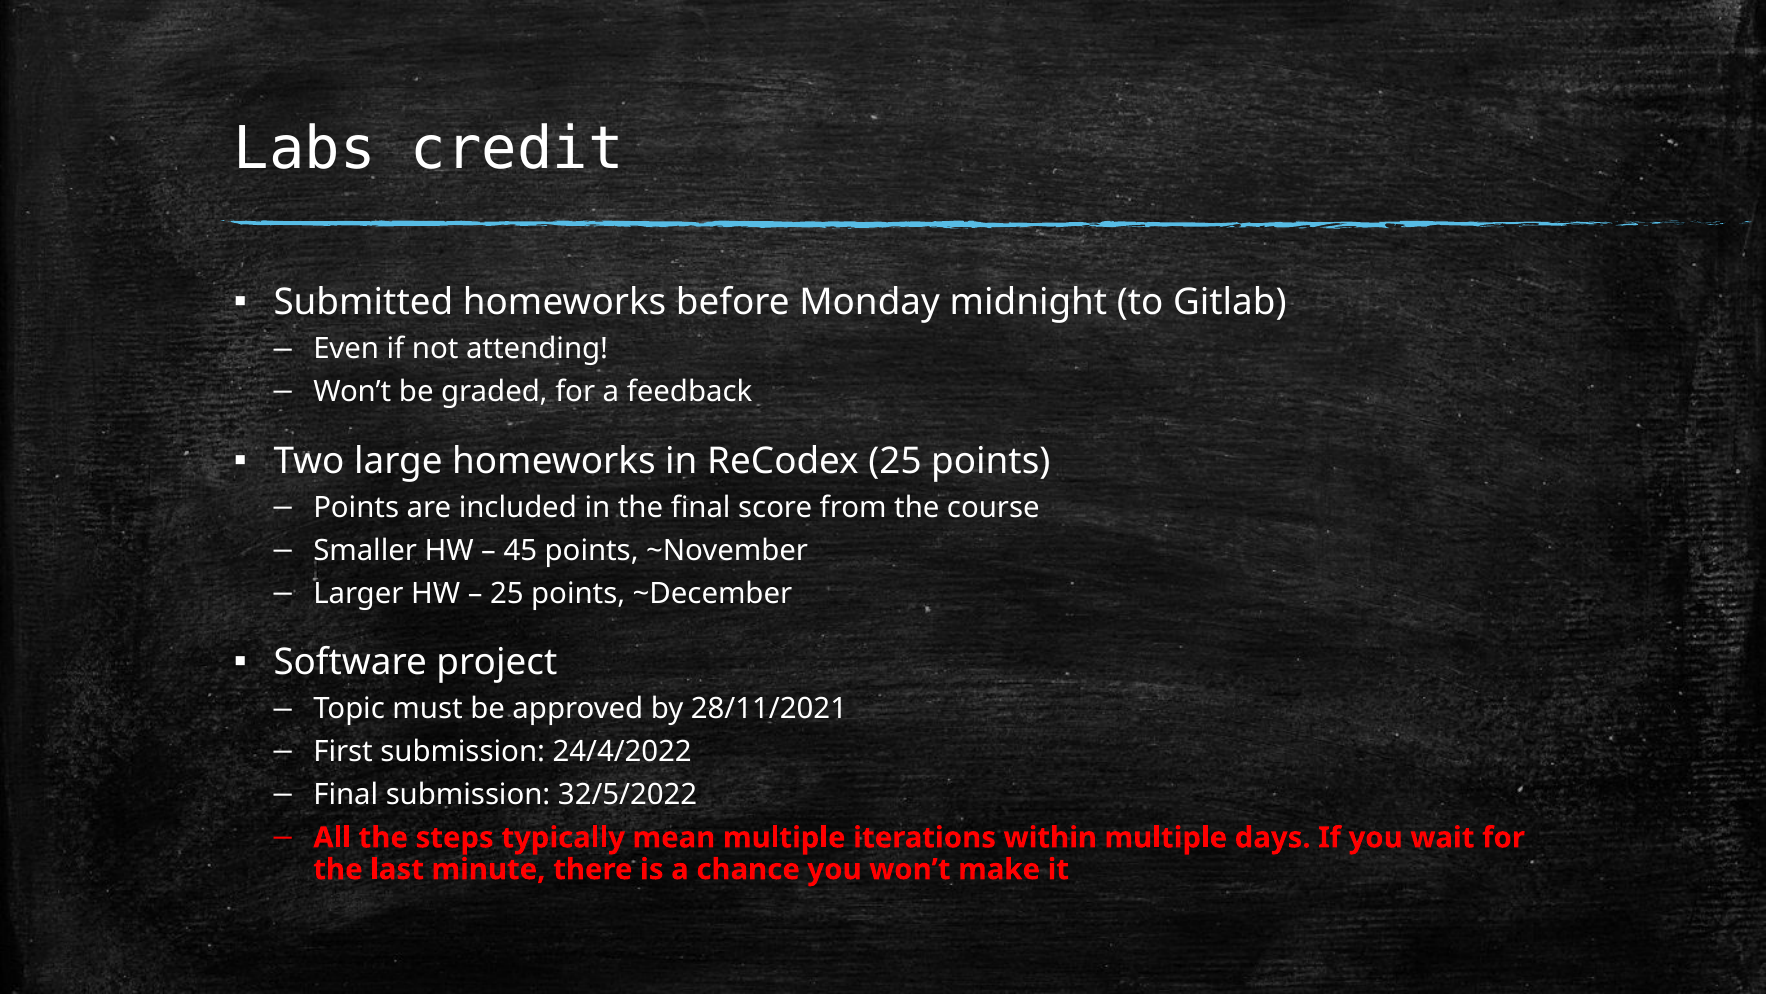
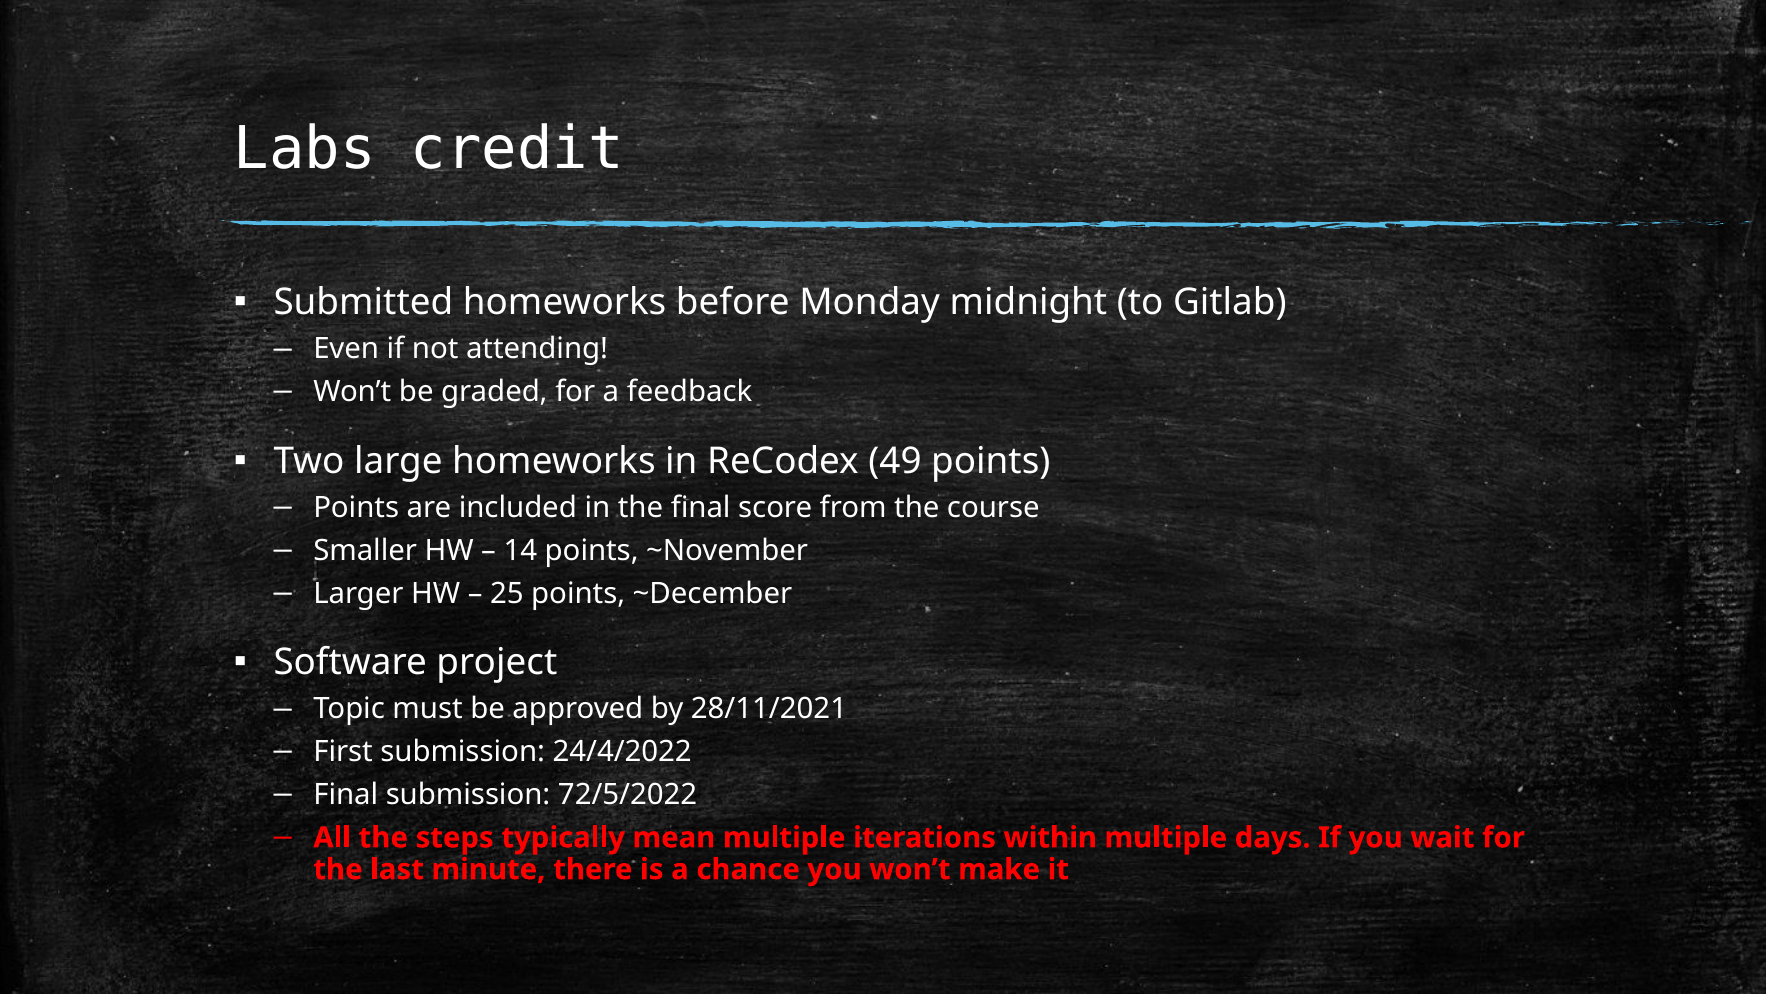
ReCodex 25: 25 -> 49 (895, 461)
45: 45 -> 14 (520, 550)
32/5/2022: 32/5/2022 -> 72/5/2022 (628, 795)
